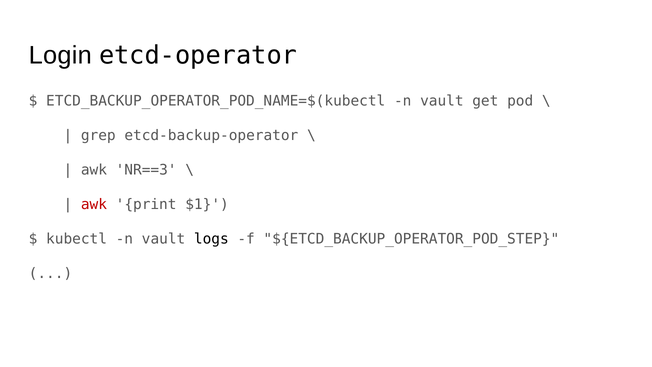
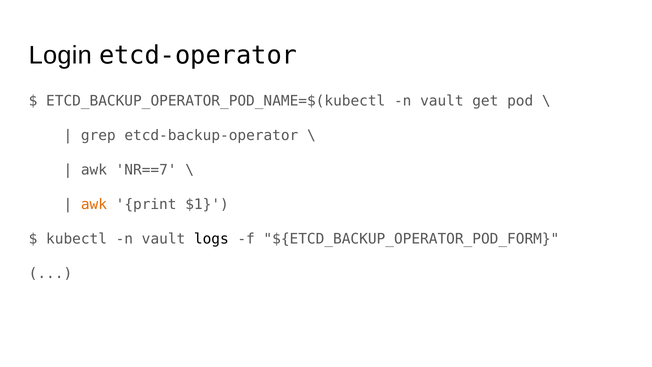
NR==3: NR==3 -> NR==7 (146, 170)
awk colour: red -> orange (94, 204)
${ETCD_BACKUP_OPERATOR_POD_STEP: ${ETCD_BACKUP_OPERATOR_POD_STEP -> ${ETCD_BACKUP_OPERATOR_POD_FORM (411, 239)
